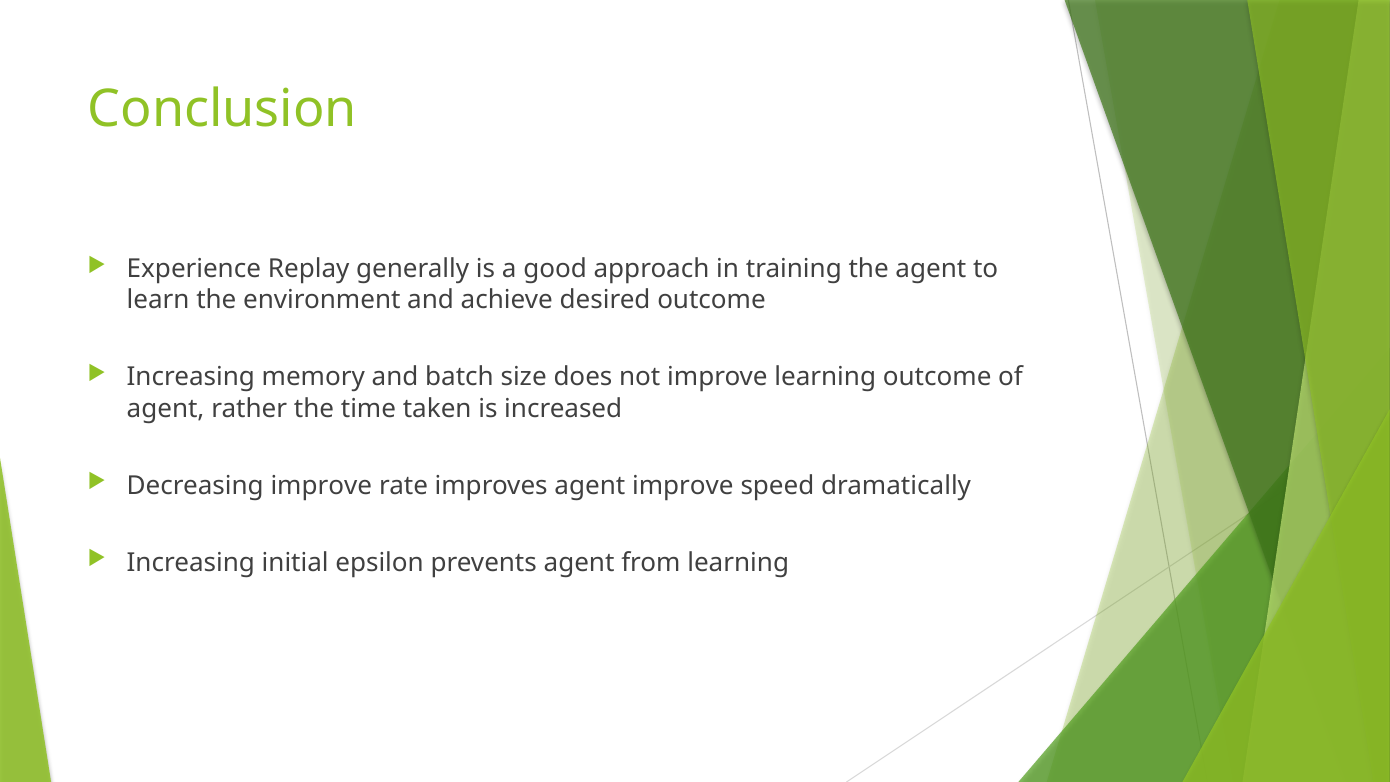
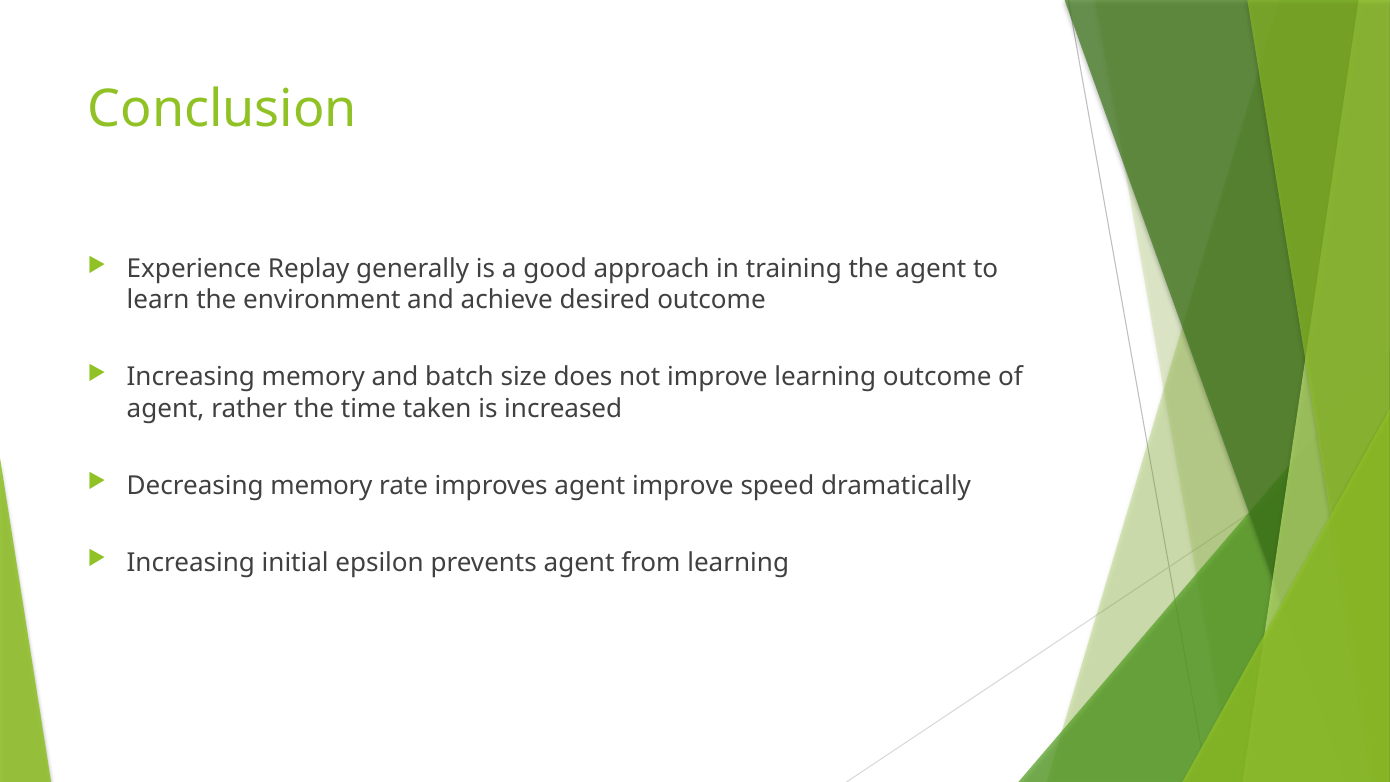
Decreasing improve: improve -> memory (321, 486)
